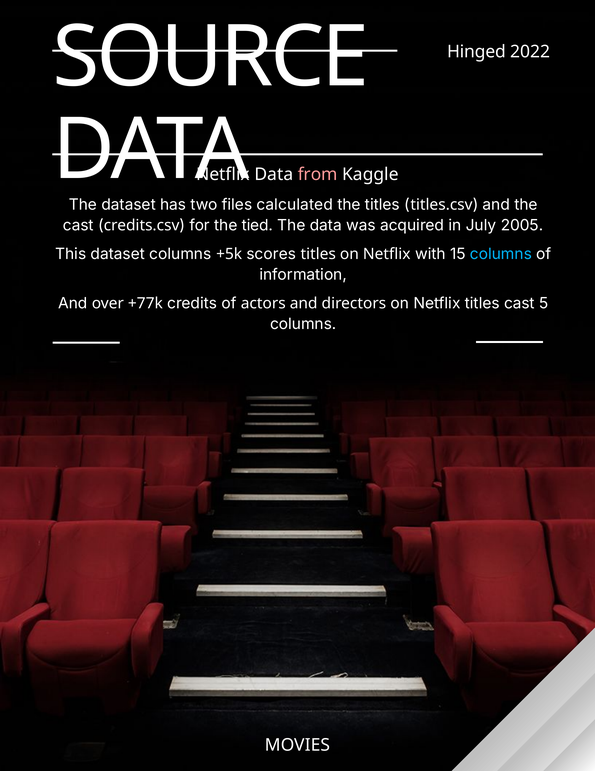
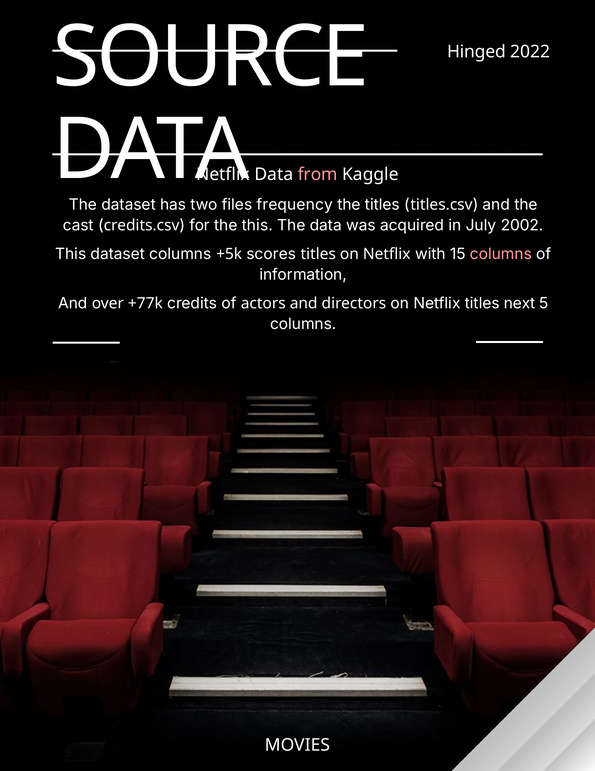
calculated: calculated -> frequency (295, 204)
the tied: tied -> this (257, 225)
2005: 2005 -> 2002 (522, 225)
columns colour: light blue -> pink (501, 254)
titles cast: cast -> next (519, 303)
